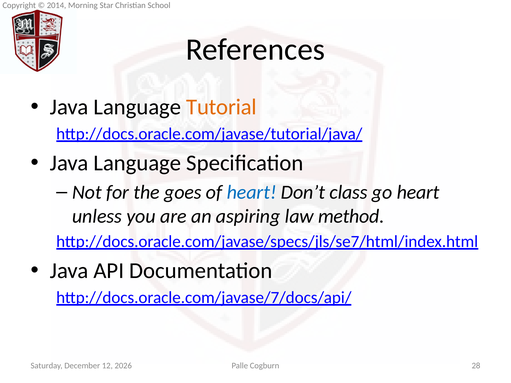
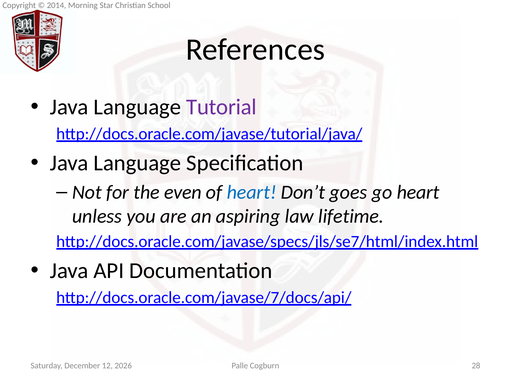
Tutorial colour: orange -> purple (222, 107)
goes: goes -> even (183, 193)
class: class -> goes (348, 193)
method: method -> lifetime (351, 216)
